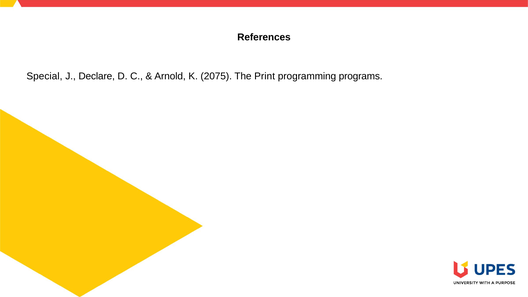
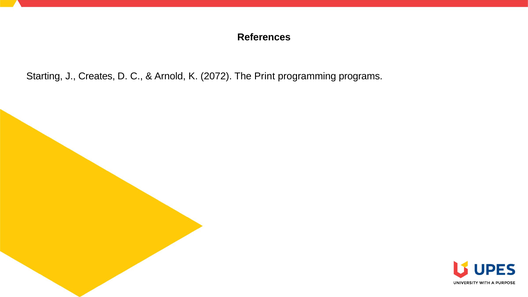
Special: Special -> Starting (45, 76)
Declare: Declare -> Creates (97, 76)
2075: 2075 -> 2072 (216, 76)
